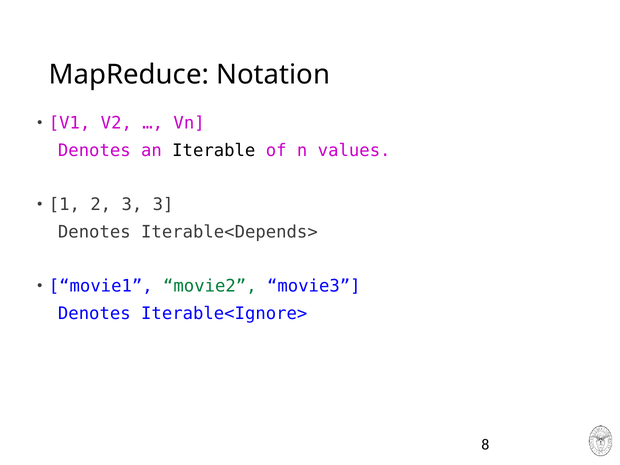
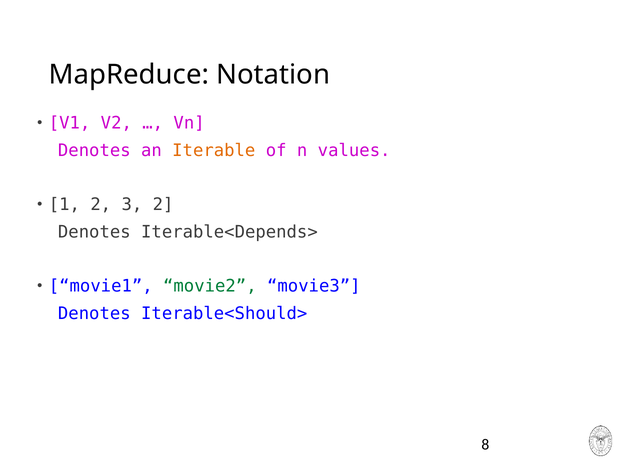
Iterable colour: black -> orange (214, 150)
3 3: 3 -> 2 (163, 205)
Iterable<Ignore>: Iterable<Ignore> -> Iterable<Should> (224, 313)
